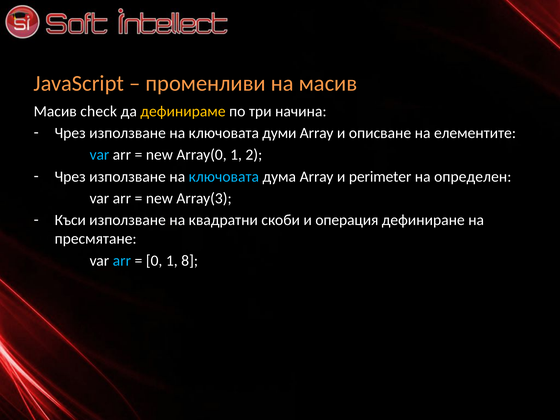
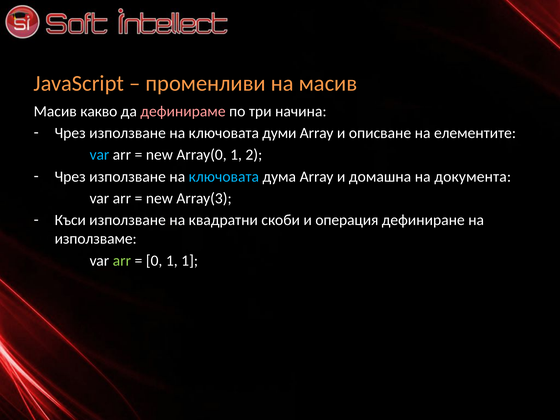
check: check -> какво (99, 111)
дефинираме colour: yellow -> pink (183, 111)
perimeter: perimeter -> домашна (380, 177)
определен: определен -> документа (473, 177)
пресмятане: пресмятане -> използваме (96, 239)
arr colour: light blue -> light green (122, 261)
1 8: 8 -> 1 (190, 261)
